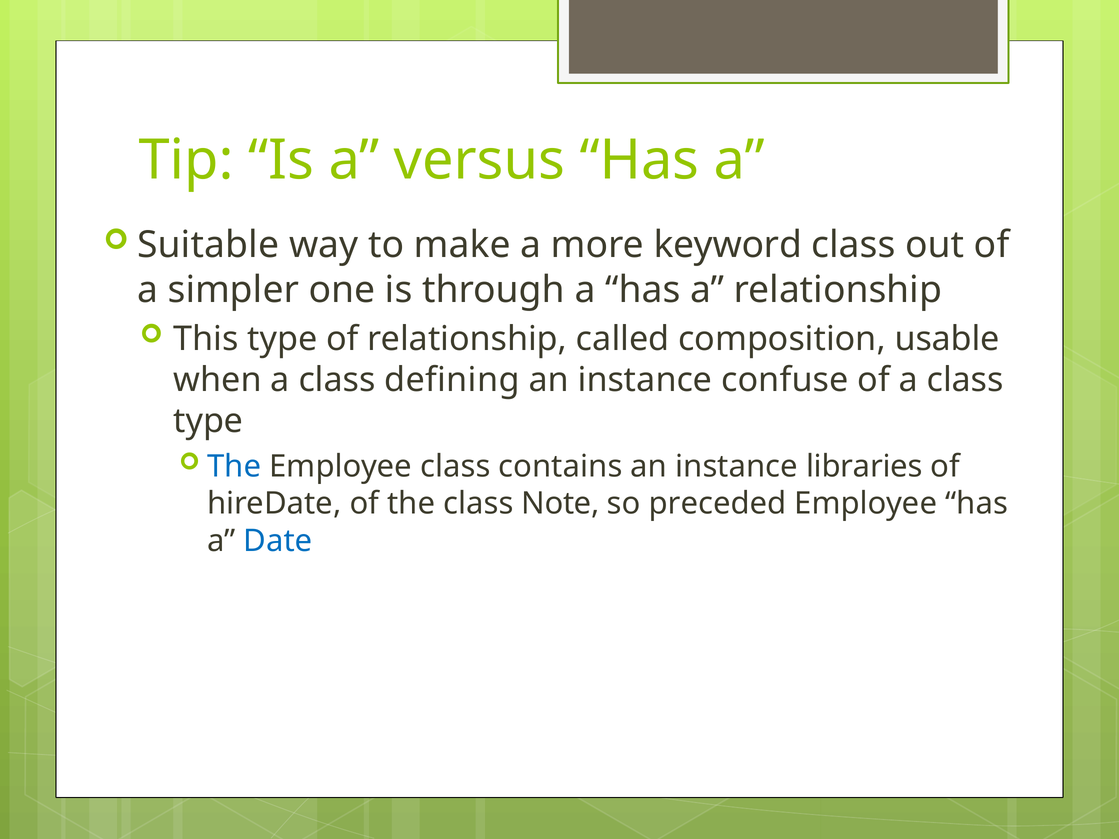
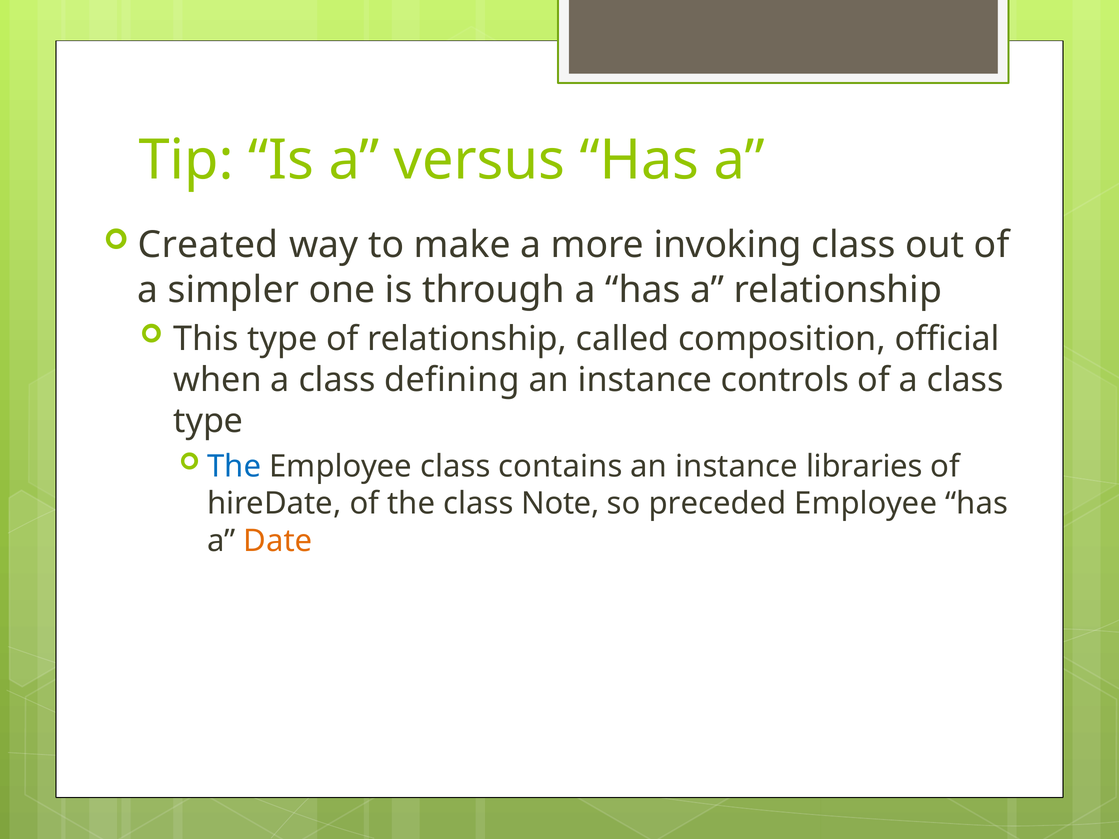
Suitable: Suitable -> Created (208, 245)
keyword: keyword -> invoking (728, 245)
usable: usable -> official (947, 339)
confuse: confuse -> controls (785, 380)
Date colour: blue -> orange (278, 541)
